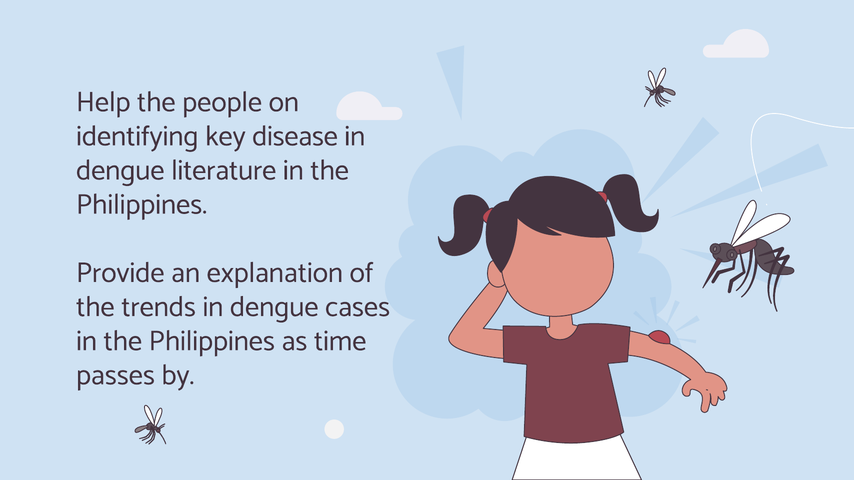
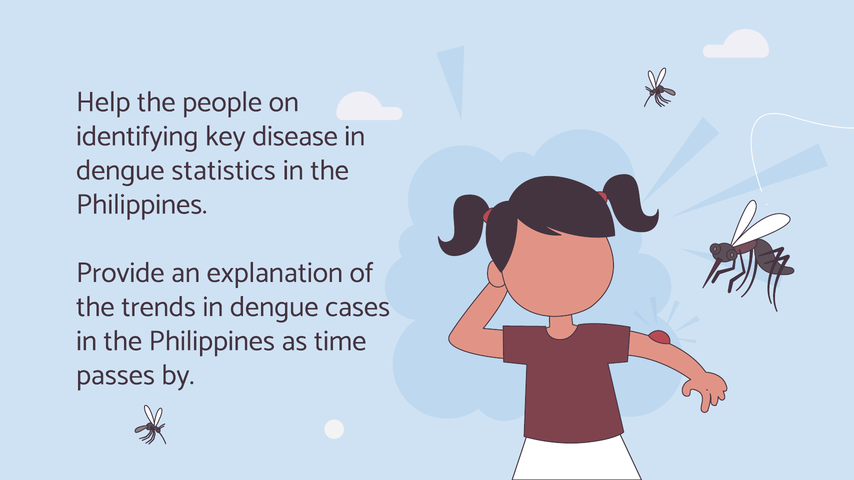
literature: literature -> statistics (224, 170)
